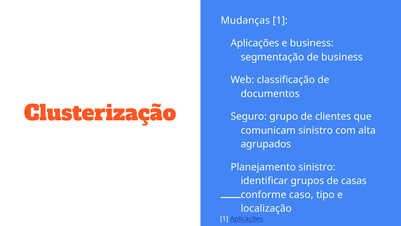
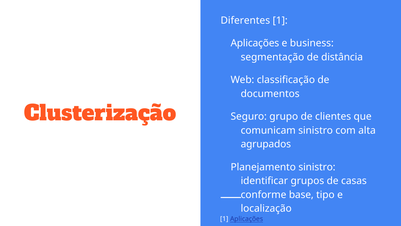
Mudanças: Mudanças -> Diferentes (245, 20)
de business: business -> distância (342, 57)
caso: caso -> base (301, 194)
